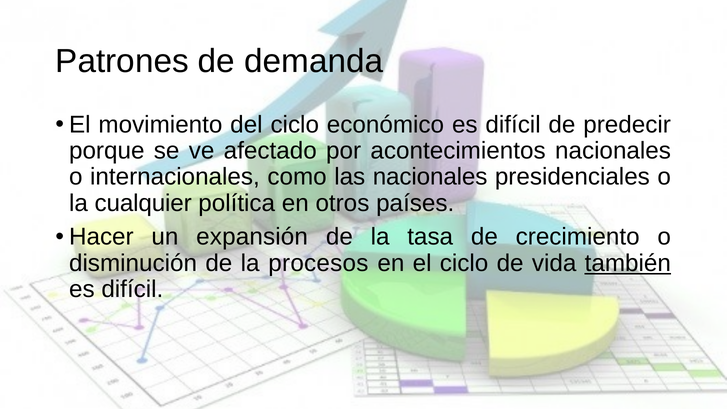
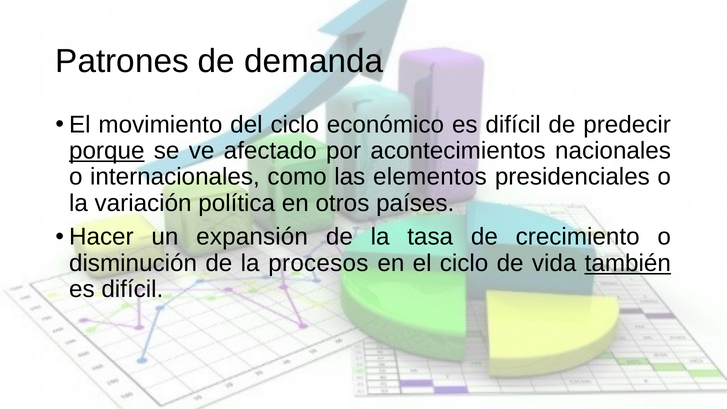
porque underline: none -> present (107, 151)
las nacionales: nacionales -> elementos (430, 177)
cualquier: cualquier -> variación (143, 203)
